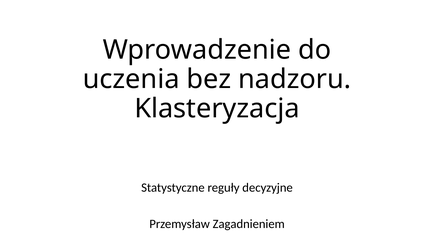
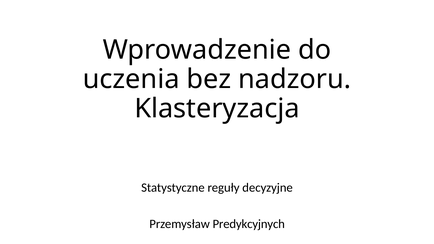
Zagadnieniem: Zagadnieniem -> Predykcyjnych (249, 224)
